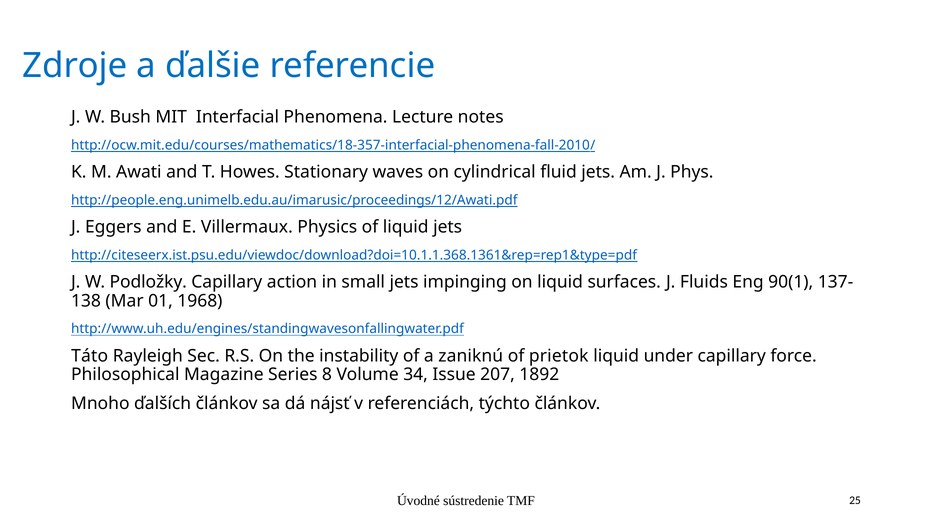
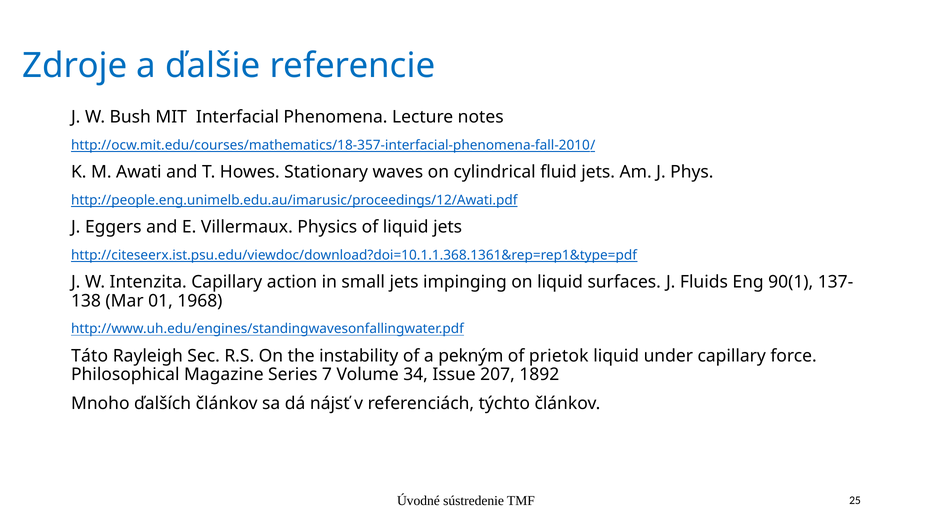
Podložky: Podložky -> Intenzita (148, 282)
zaniknú: zaniknú -> pekným (471, 356)
8: 8 -> 7 (327, 375)
